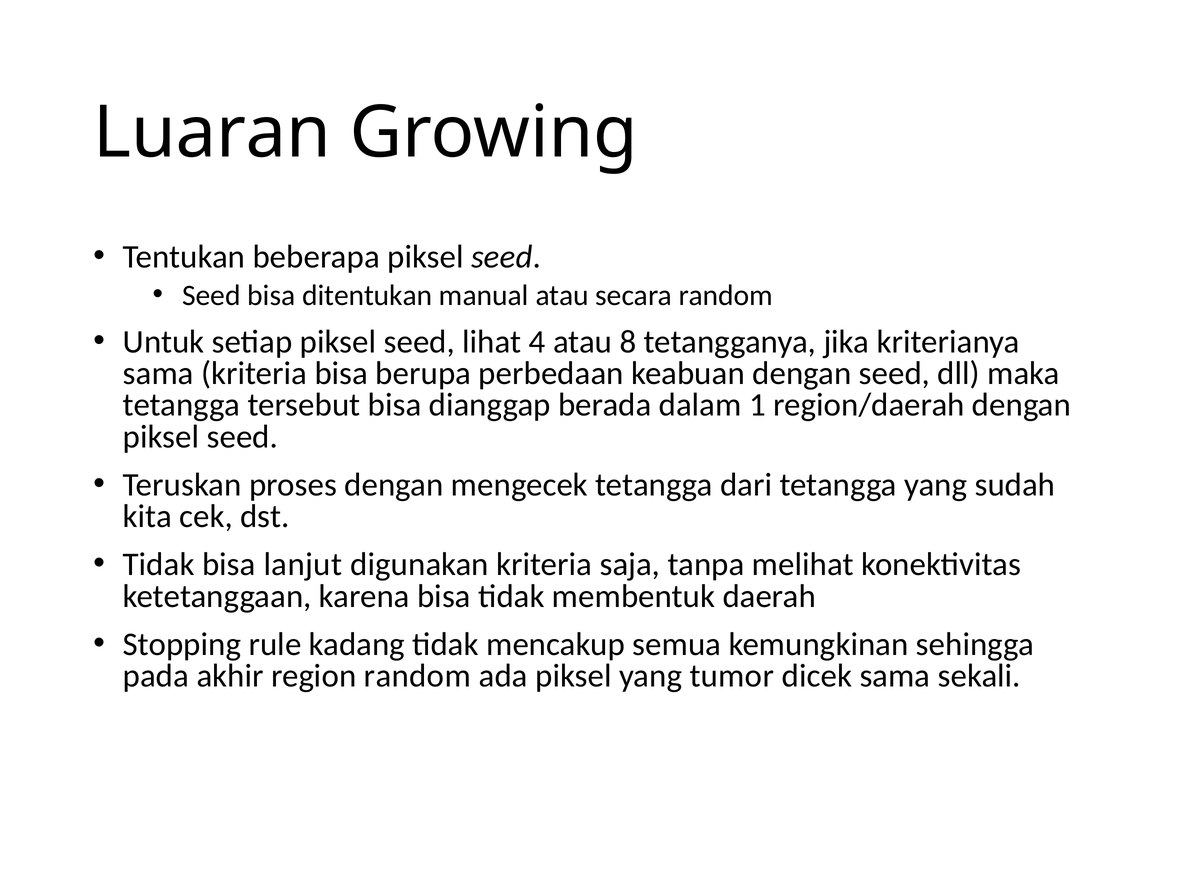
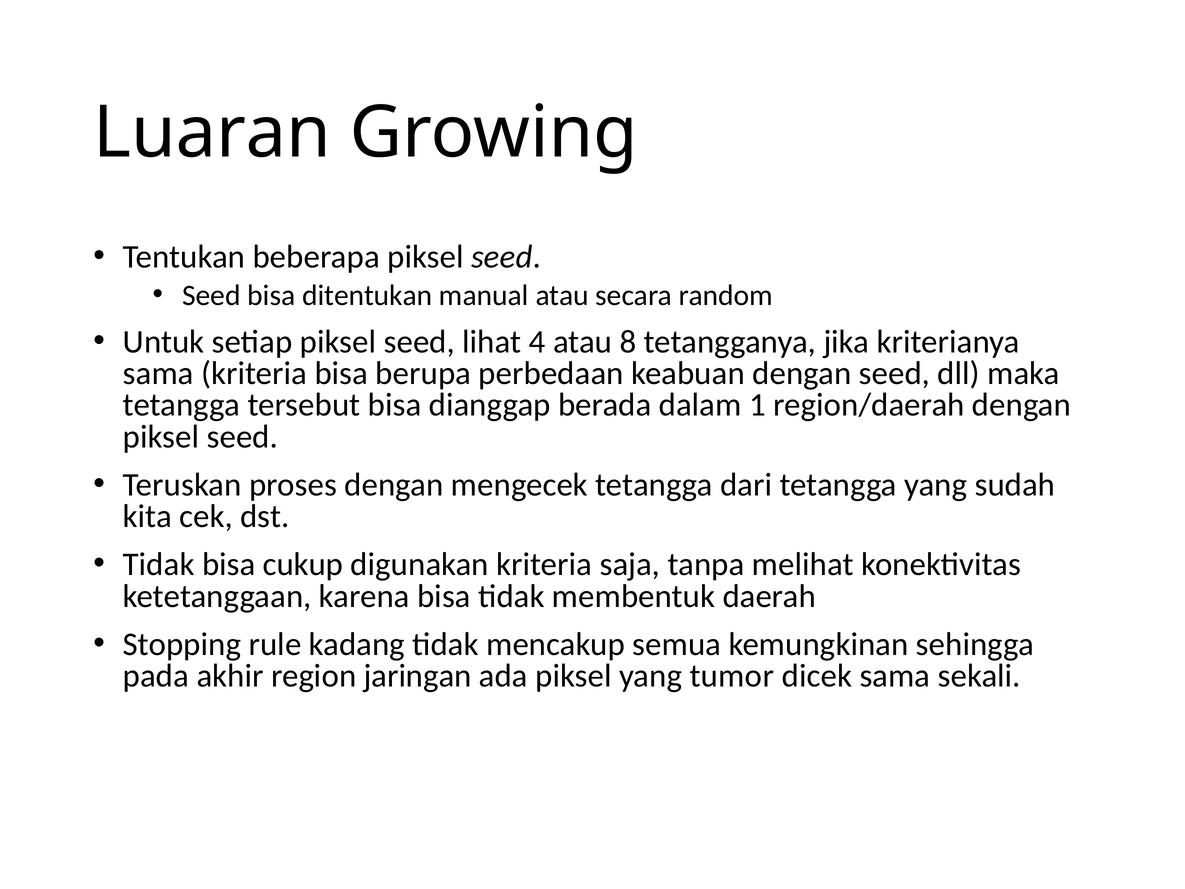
lanjut: lanjut -> cukup (303, 564)
region random: random -> jaringan (418, 676)
